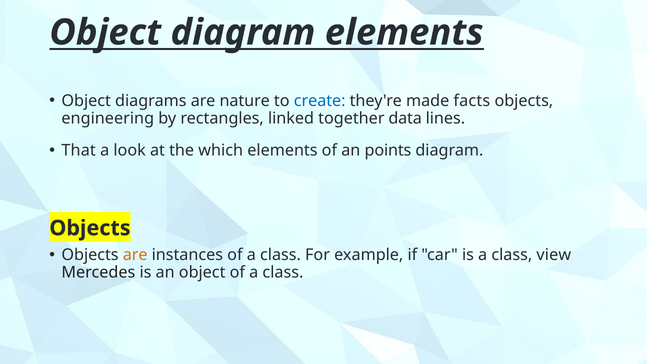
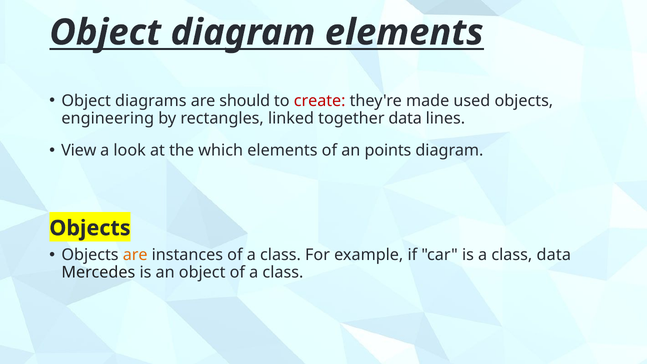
nature: nature -> should (245, 101)
create colour: blue -> red (320, 101)
facts: facts -> used (472, 101)
That: That -> View (79, 151)
class view: view -> data (554, 255)
